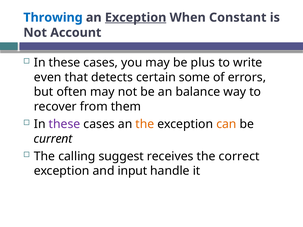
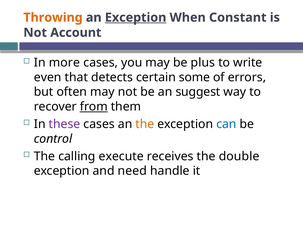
Throwing colour: blue -> orange (53, 18)
these: these -> more (64, 63)
balance: balance -> suggest (198, 92)
from underline: none -> present (94, 107)
can colour: orange -> blue (226, 124)
current: current -> control (53, 139)
suggest: suggest -> execute (121, 157)
correct: correct -> double (239, 157)
input: input -> need (132, 171)
